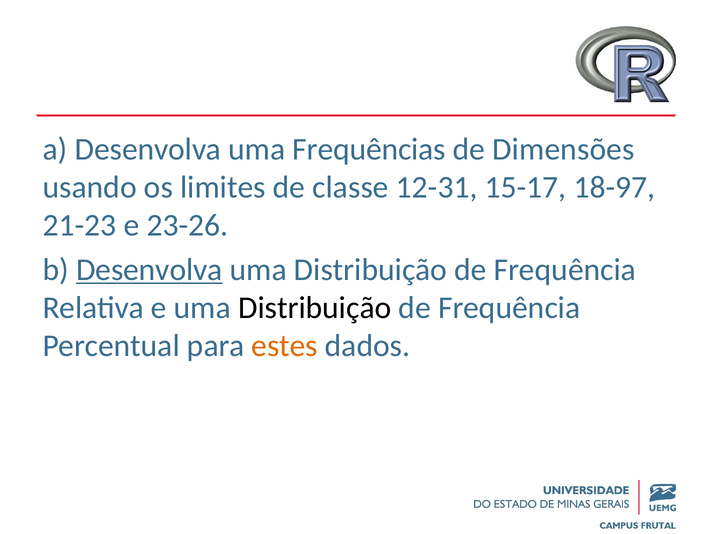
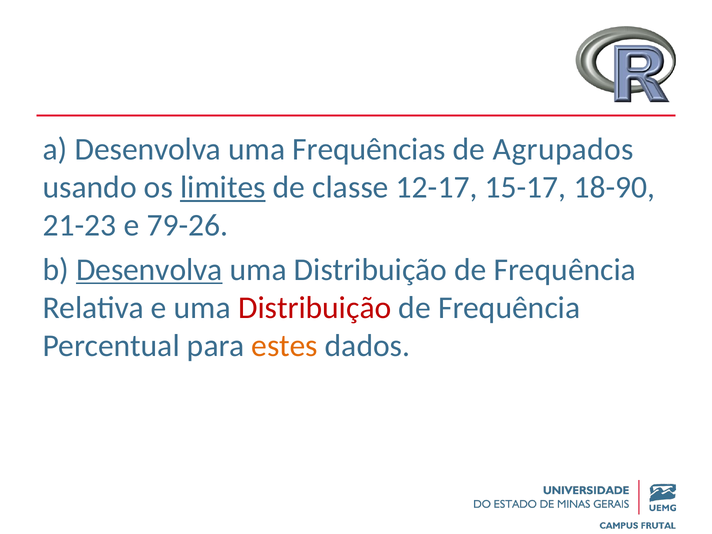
Dimensões: Dimensões -> Agrupados (563, 149)
limites underline: none -> present (223, 187)
12-31: 12-31 -> 12-17 (437, 187)
18-97: 18-97 -> 18-90 (614, 187)
23-26: 23-26 -> 79-26 (187, 225)
Distribuição colour: black -> red (315, 308)
